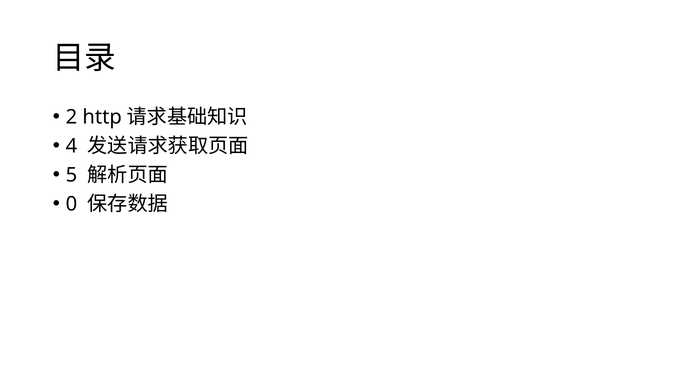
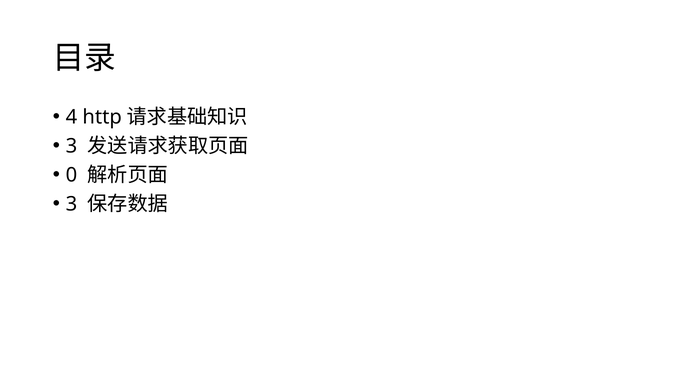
2: 2 -> 4 (72, 117)
4: 4 -> 3 (72, 146)
5: 5 -> 0 (72, 175)
0: 0 -> 3 (72, 204)
